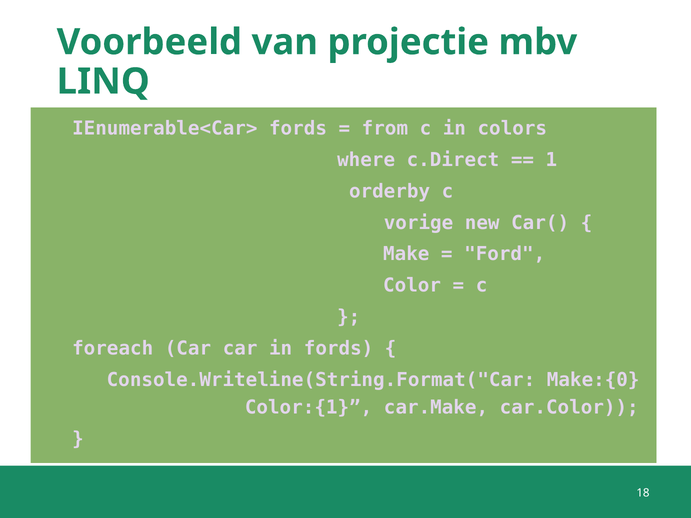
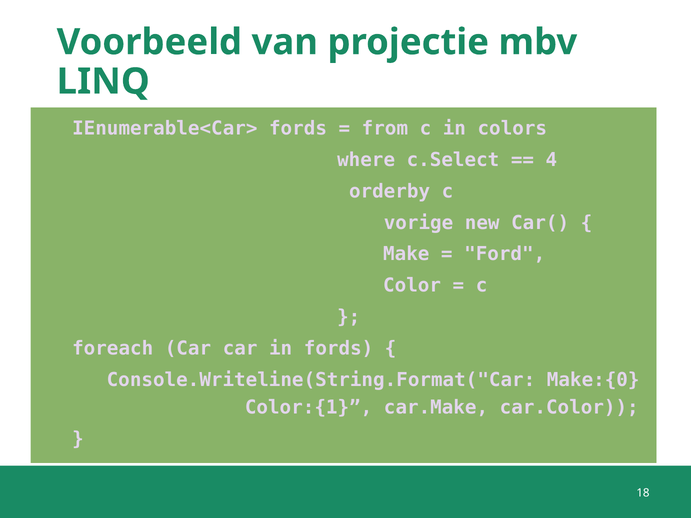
c.Direct: c.Direct -> c.Select (453, 160)
1: 1 -> 4 (551, 160)
